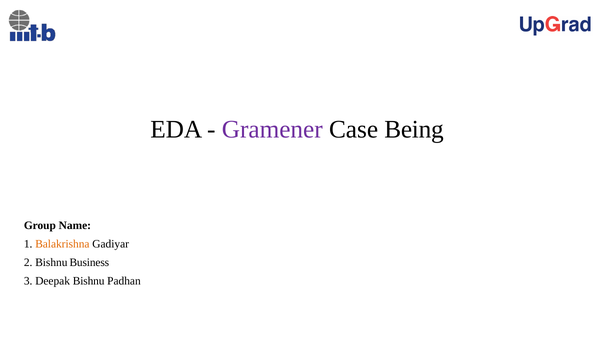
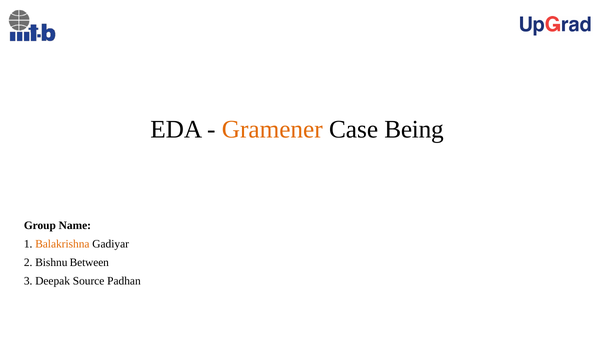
Gramener colour: purple -> orange (272, 130)
Business: Business -> Between (89, 263)
Deepak Bishnu: Bishnu -> Source (89, 282)
